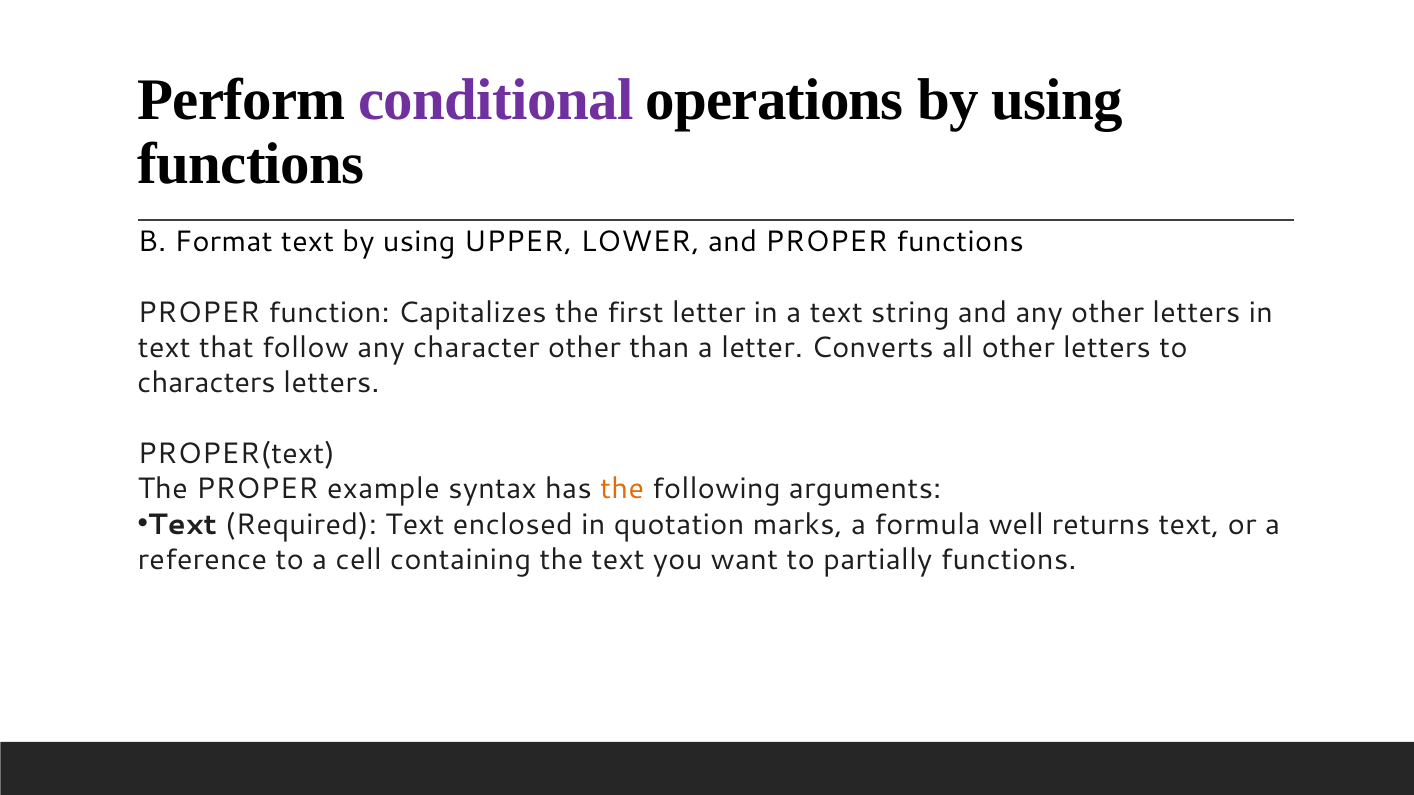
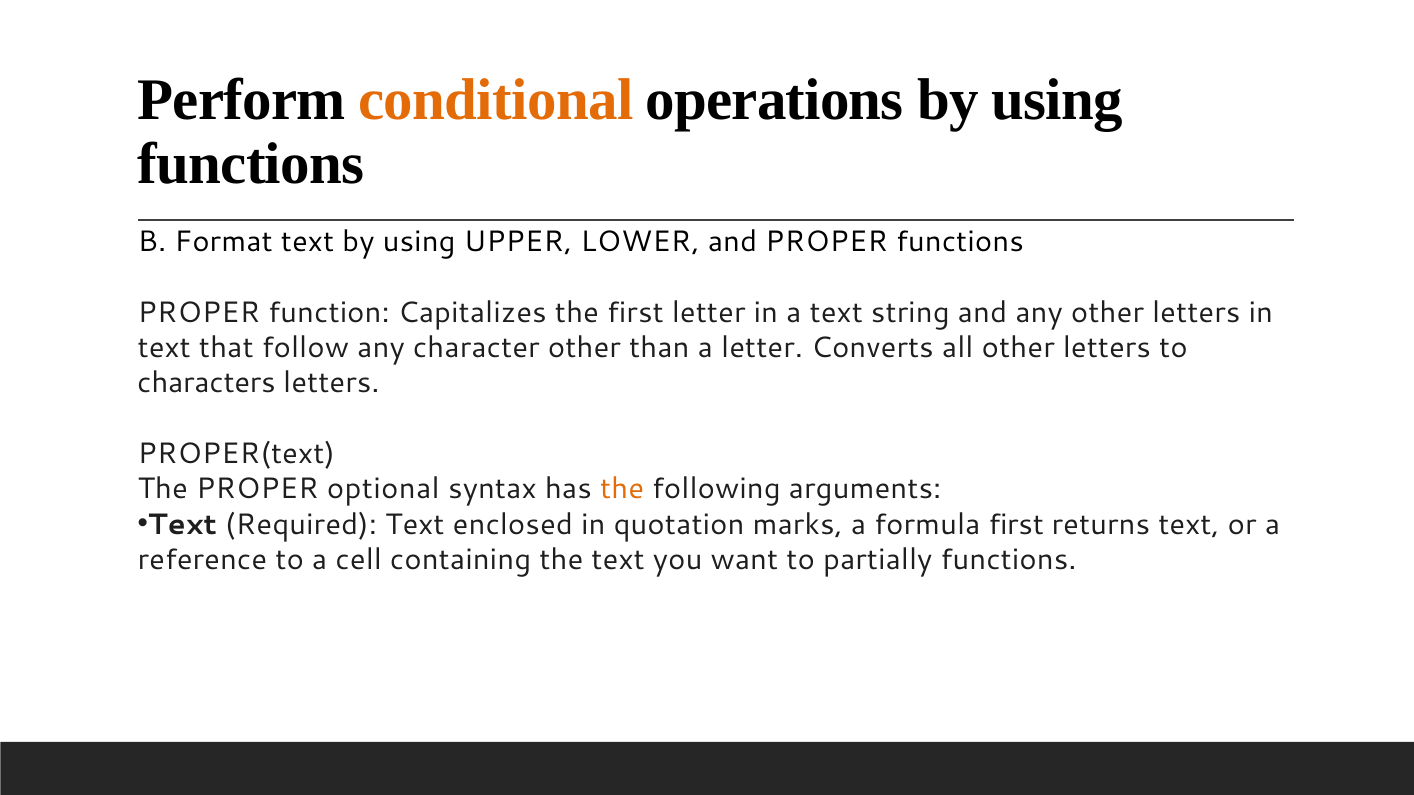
conditional colour: purple -> orange (496, 100)
example: example -> optional (383, 489)
formula well: well -> first (1016, 525)
